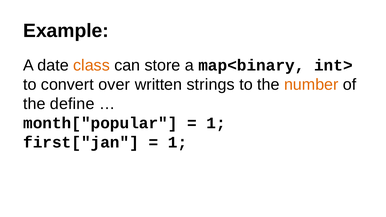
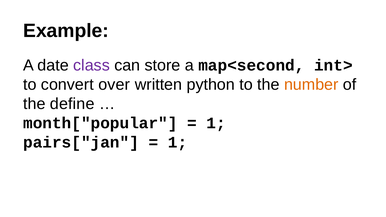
class colour: orange -> purple (92, 65)
map<binary: map<binary -> map<second (251, 65)
strings: strings -> python (211, 85)
first["jan: first["jan -> pairs["jan (81, 142)
